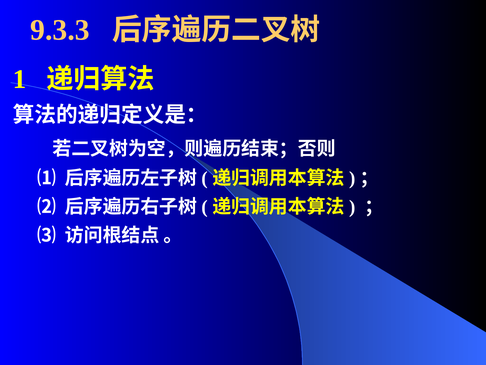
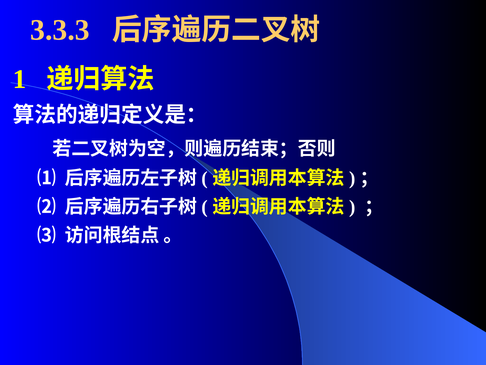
9.3.3: 9.3.3 -> 3.3.3 (60, 30)
